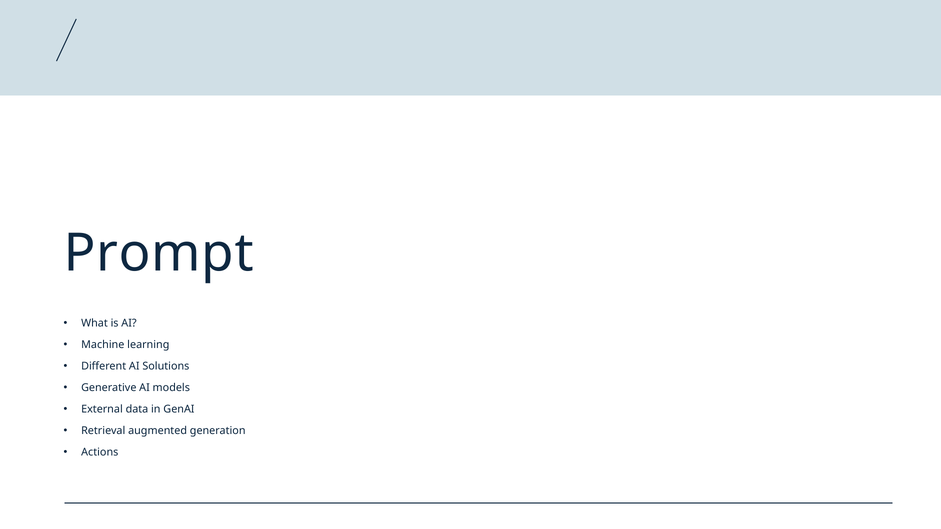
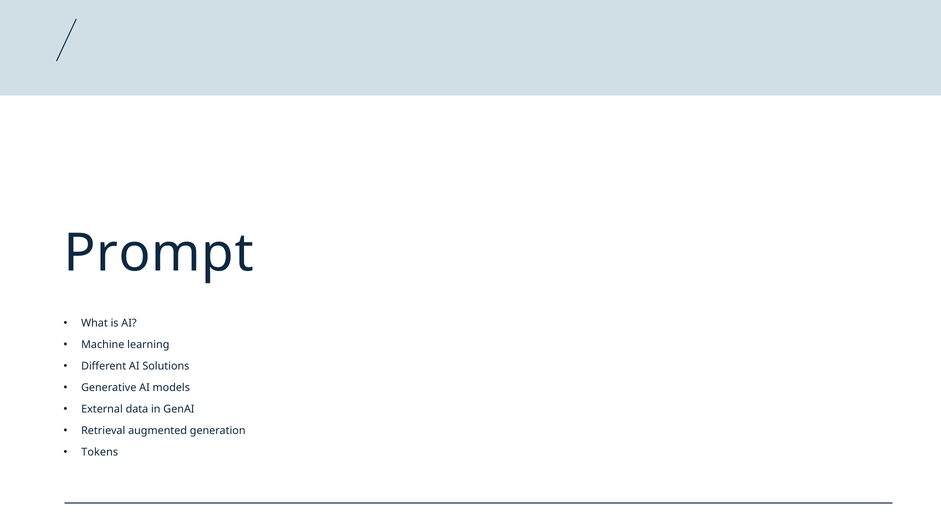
Actions: Actions -> Tokens (100, 452)
